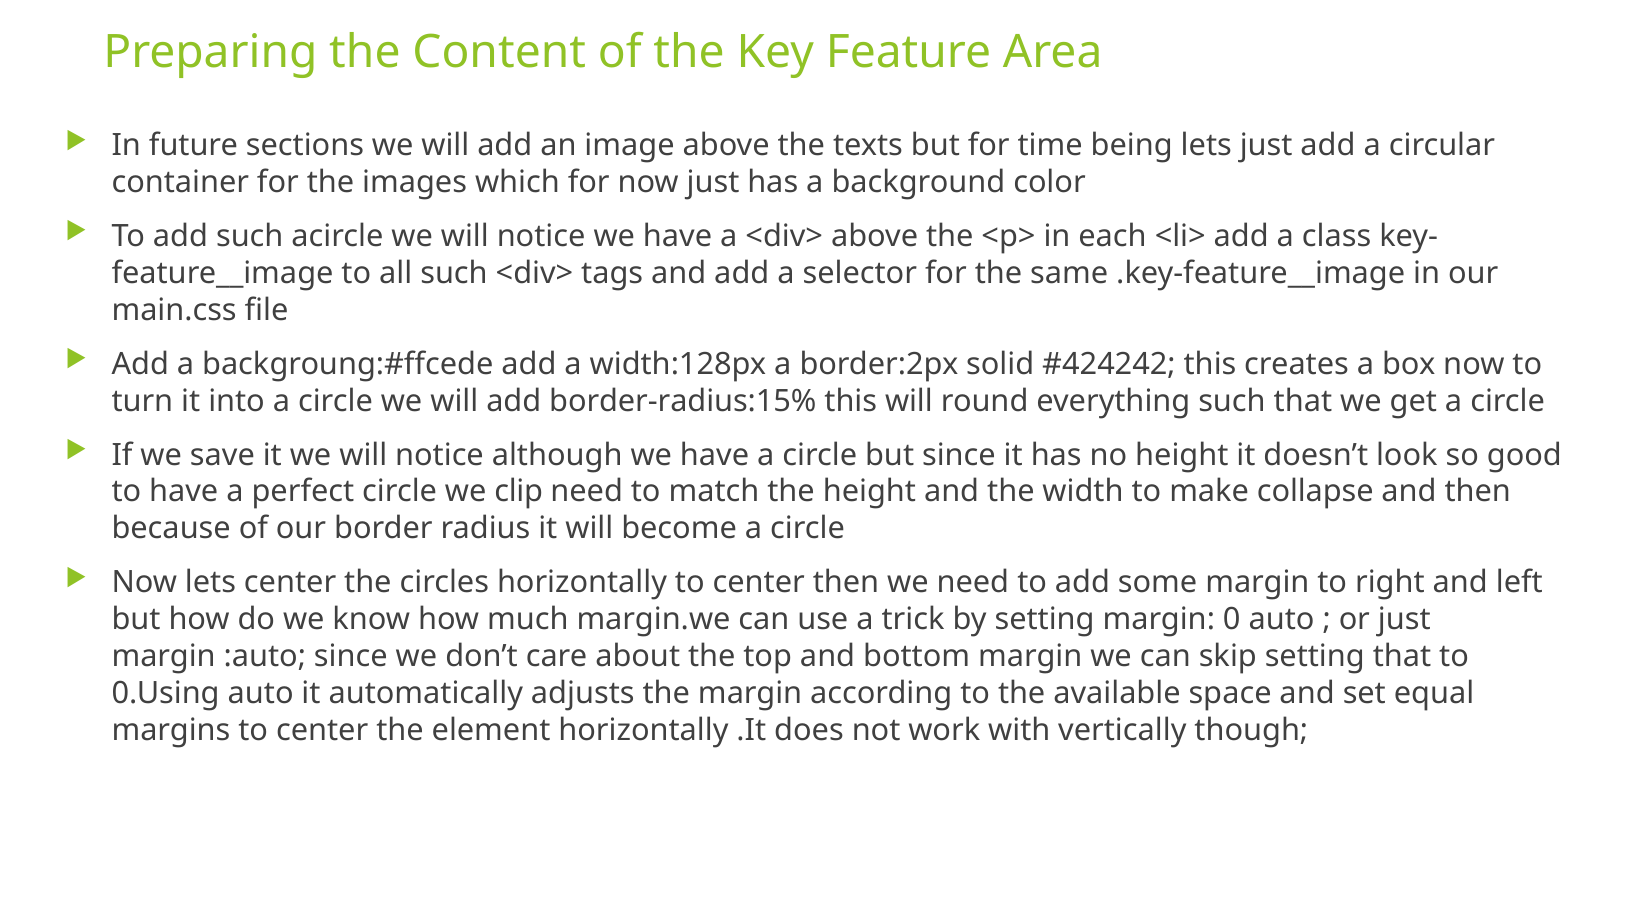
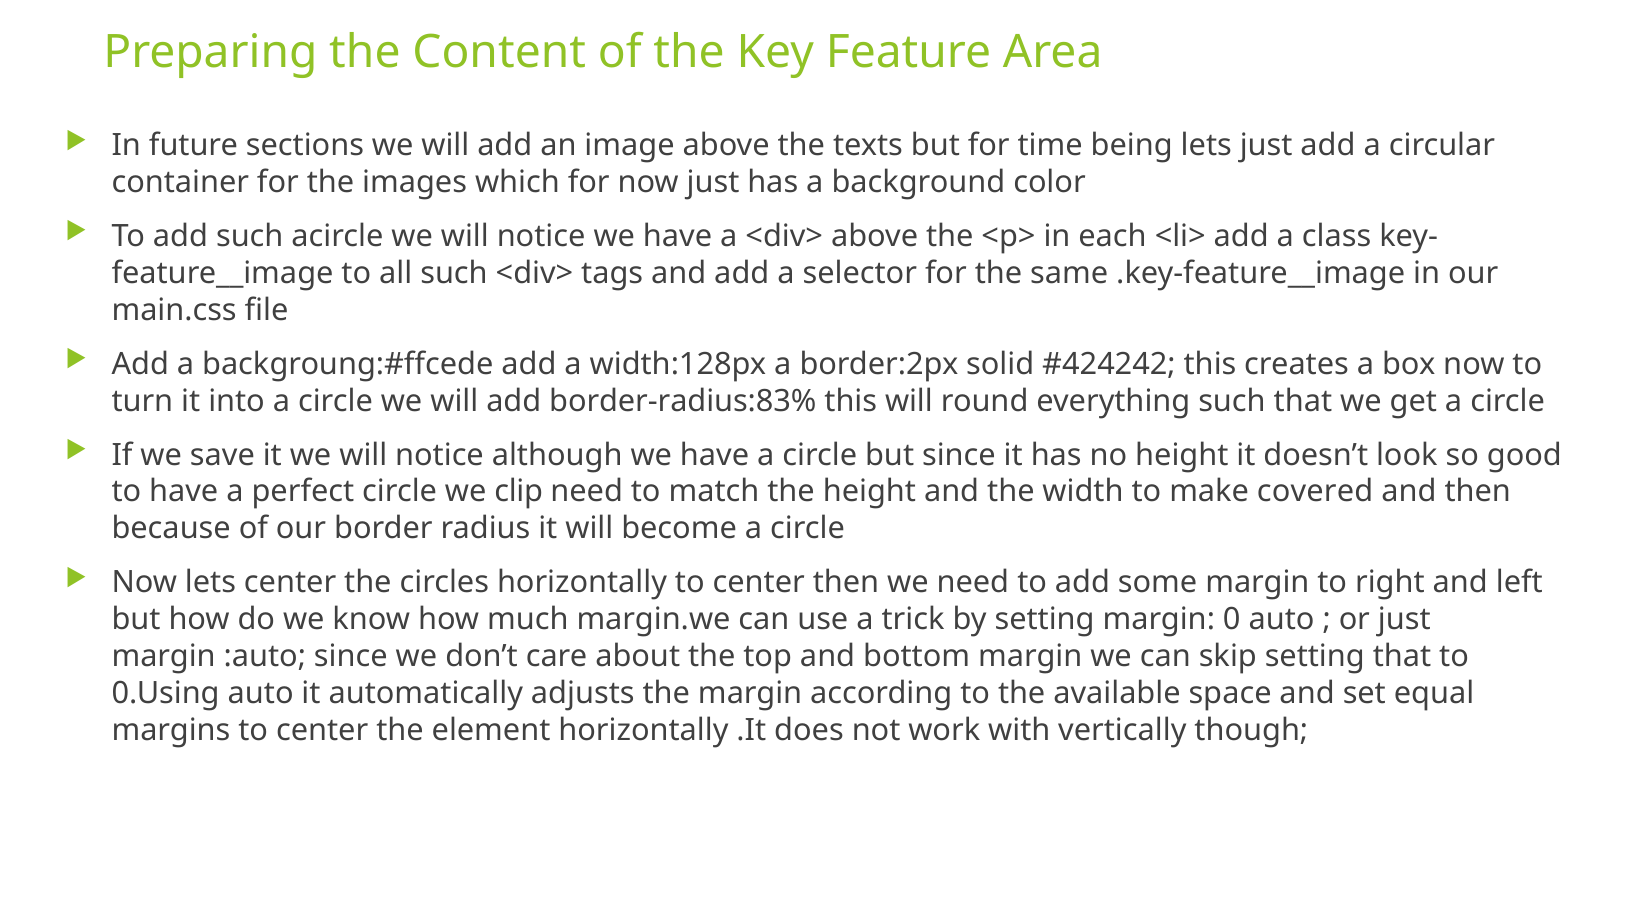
border-radius:15%: border-radius:15% -> border-radius:83% (683, 401)
collapse: collapse -> covered (1315, 492)
